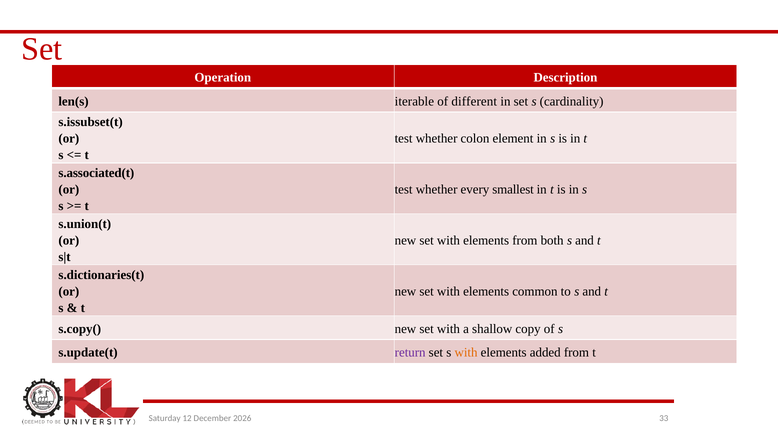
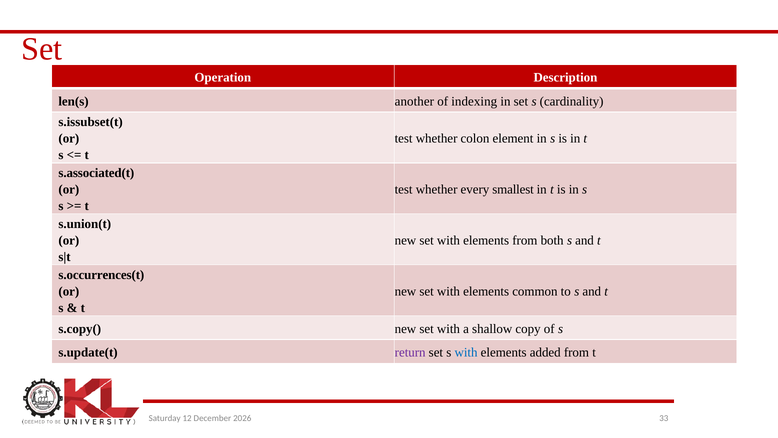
iterable: iterable -> another (414, 101)
different: different -> indexing (474, 101)
s.dictionaries(t: s.dictionaries(t -> s.occurrences(t (101, 275)
with colour: orange -> blue (466, 352)
